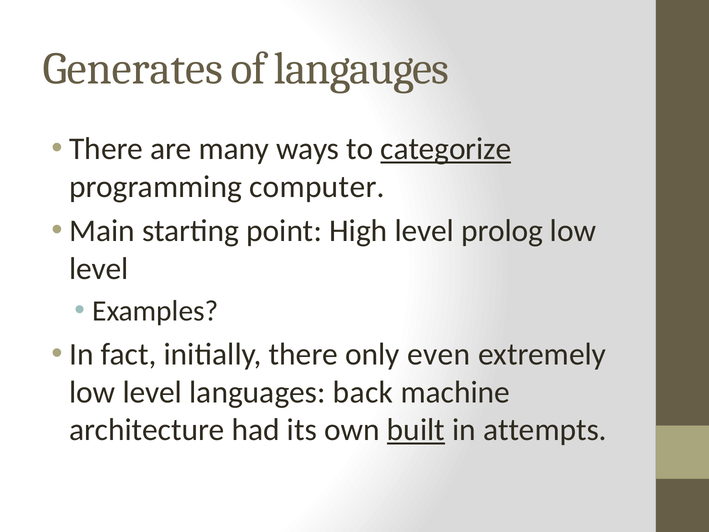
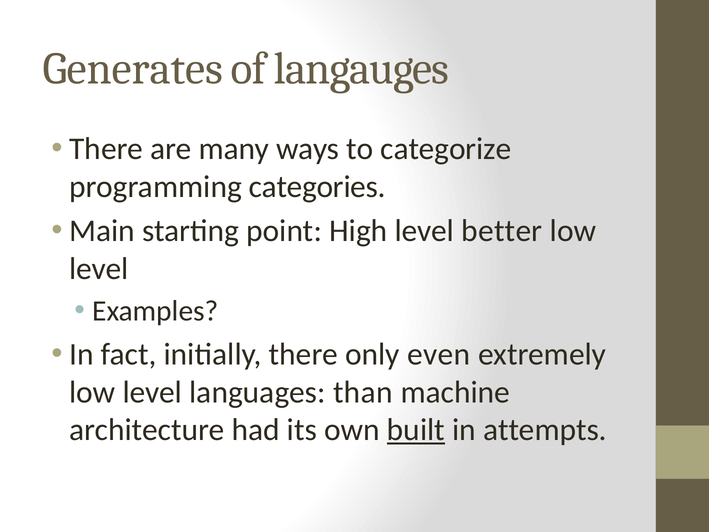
categorize underline: present -> none (446, 149)
computer: computer -> categories (317, 187)
prolog: prolog -> better (502, 231)
back: back -> than (363, 392)
